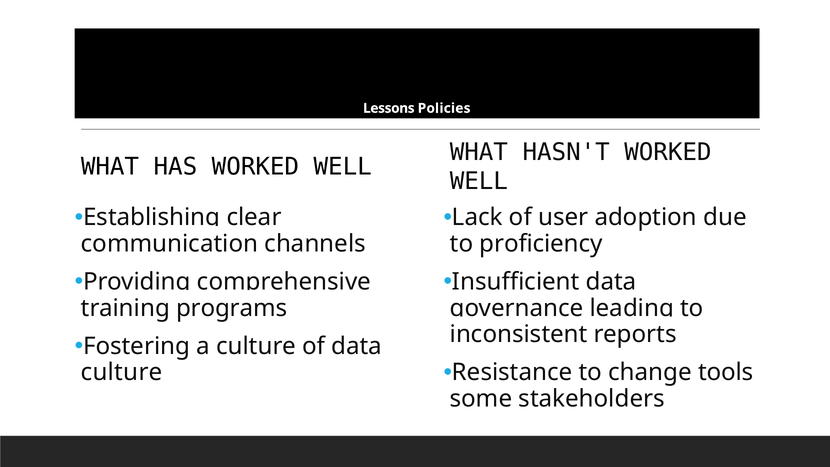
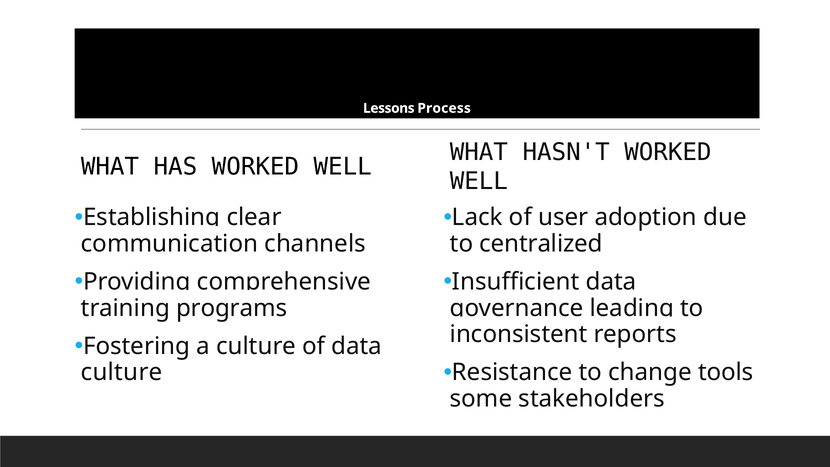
Policies: Policies -> Process (444, 108)
proficiency: proficiency -> centralized (541, 244)
